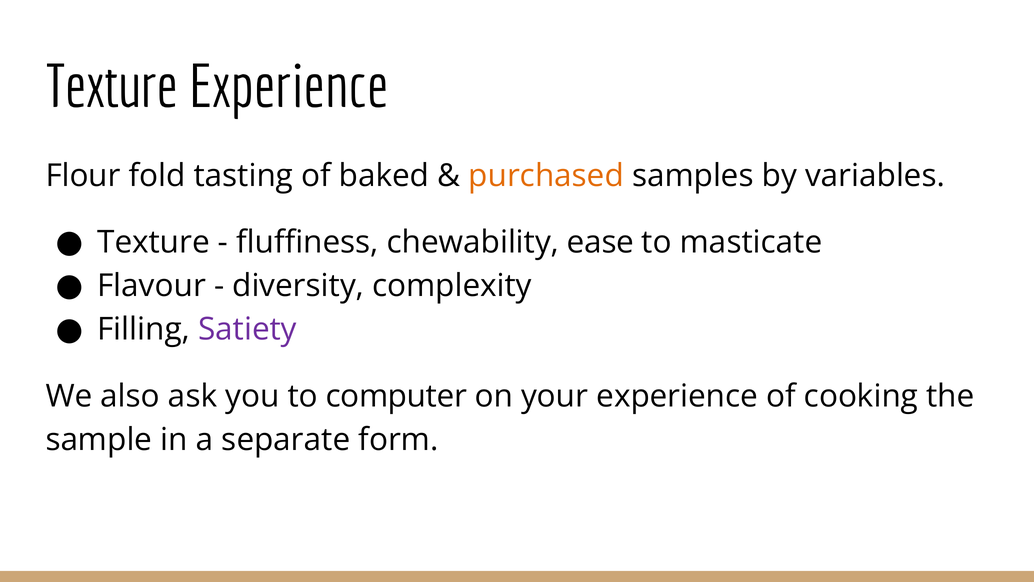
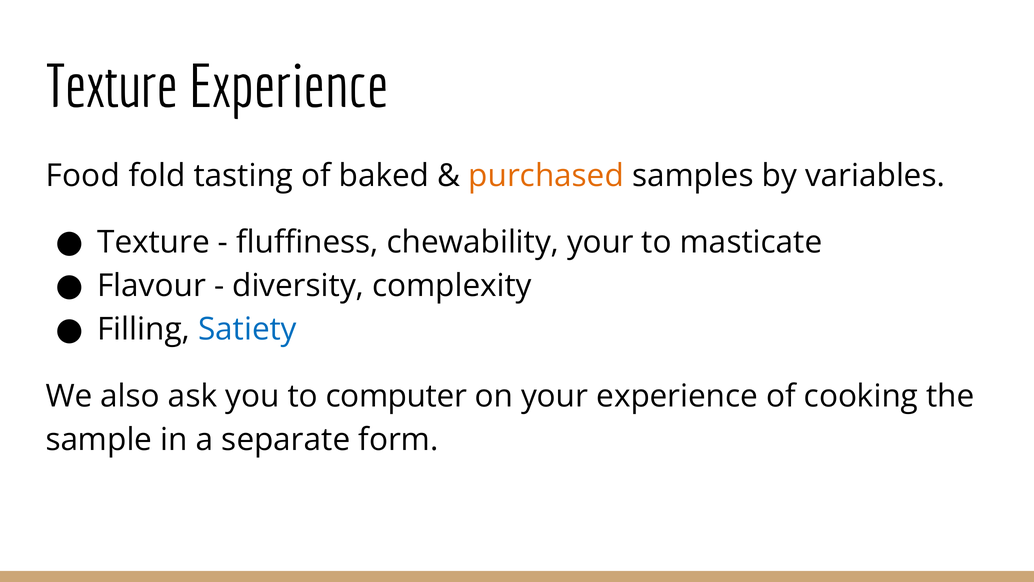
Flour: Flour -> Food (83, 176)
chewability ease: ease -> your (600, 242)
Satiety colour: purple -> blue (247, 329)
